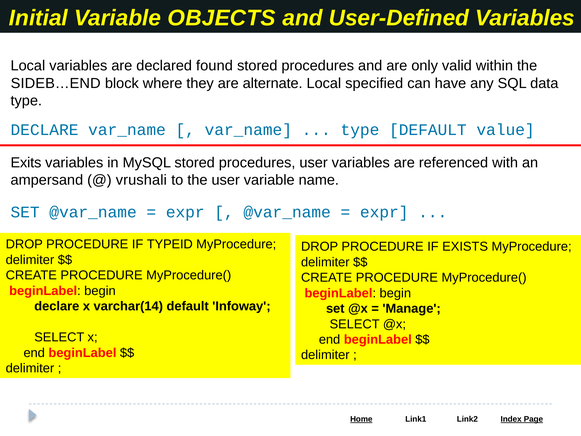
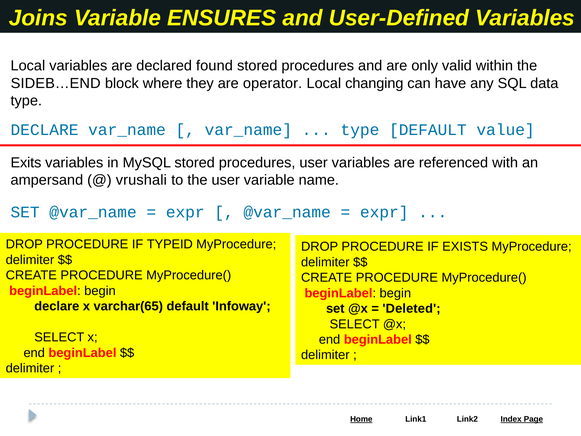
Initial: Initial -> Joins (38, 18)
OBJECTS: OBJECTS -> ENSURES (222, 18)
alternate: alternate -> operator (273, 83)
specified: specified -> changing (374, 83)
varchar(14: varchar(14 -> varchar(65 (128, 306)
Manage: Manage -> Deleted (412, 308)
